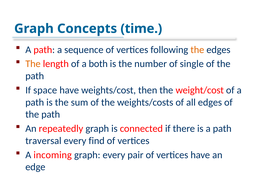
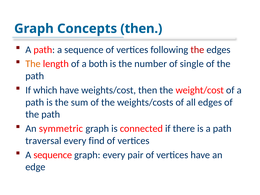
Concepts time: time -> then (141, 29)
the colour: orange -> red (197, 50)
space: space -> which (45, 90)
repeatedly: repeatedly -> symmetric (61, 129)
incoming: incoming -> sequence (53, 155)
